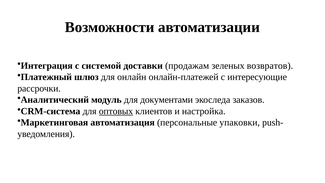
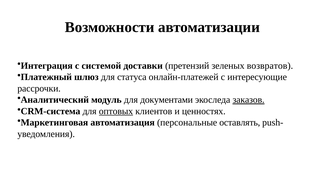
продажам: продажам -> претензий (187, 66)
онлайн: онлайн -> статуса (132, 77)
заказов underline: none -> present (249, 100)
настройка: настройка -> ценностях (204, 111)
упаковки: упаковки -> оставлять (240, 122)
